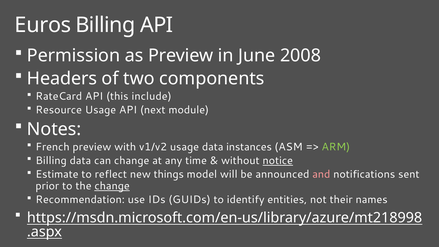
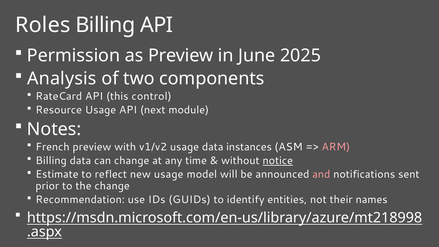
Euros: Euros -> Roles (43, 25)
2008: 2008 -> 2025 (301, 56)
Headers: Headers -> Analysis (62, 79)
include: include -> control (152, 96)
ARM colour: light green -> pink (336, 147)
new things: things -> usage (169, 174)
change underline: present -> none (112, 186)
